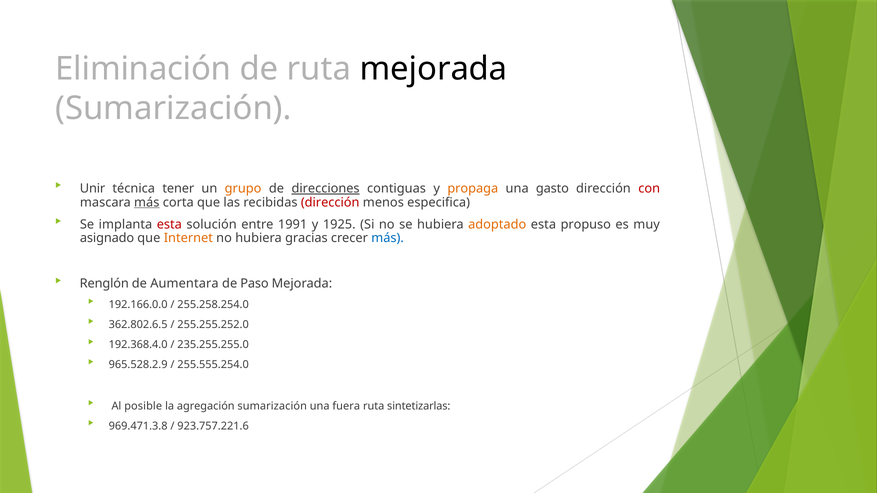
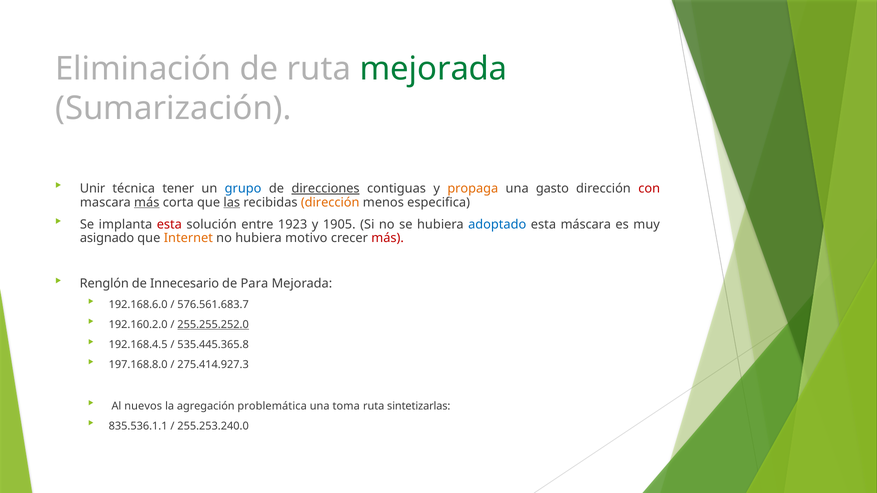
mejorada colour: black -> green (434, 69)
grupo colour: orange -> blue (243, 189)
las underline: none -> present (232, 202)
dirección colour: red -> orange (330, 202)
1991: 1991 -> 1923 (293, 225)
1925: 1925 -> 1905 (339, 225)
adoptado colour: orange -> blue (497, 225)
propuso: propuso -> máscara (586, 225)
gracias: gracias -> motivo (306, 238)
más colour: blue -> red (388, 238)
Aumentara: Aumentara -> Innecesario (185, 284)
Paso: Paso -> Para (254, 284)
192.166.0.0: 192.166.0.0 -> 192.168.6.0 (138, 305)
255.258.254.0: 255.258.254.0 -> 576.561.683.7 (213, 305)
362.802.6.5: 362.802.6.5 -> 192.160.2.0 (138, 325)
255.255.252.0 underline: none -> present (213, 325)
192.368.4.0: 192.368.4.0 -> 192.168.4.5 (138, 345)
235.255.255.0: 235.255.255.0 -> 535.445.365.8 (213, 345)
965.528.2.9: 965.528.2.9 -> 197.168.8.0 (138, 365)
255.555.254.0: 255.555.254.0 -> 275.414.927.3 (213, 365)
posible: posible -> nuevos (143, 406)
agregación sumarización: sumarización -> problemática (272, 406)
fuera: fuera -> toma (346, 406)
969.471.3.8: 969.471.3.8 -> 835.536.1.1 (138, 426)
923.757.221.6: 923.757.221.6 -> 255.253.240.0 (213, 426)
